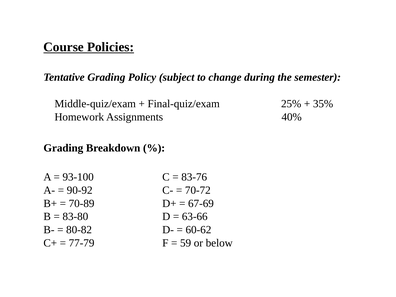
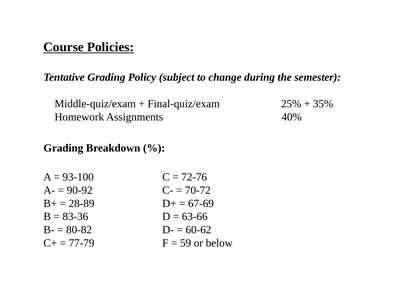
83-76: 83-76 -> 72-76 (194, 177)
70-89: 70-89 -> 28-89 (82, 203)
83-80: 83-80 -> 83-36 (75, 217)
